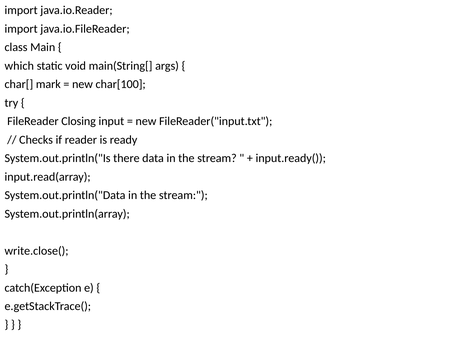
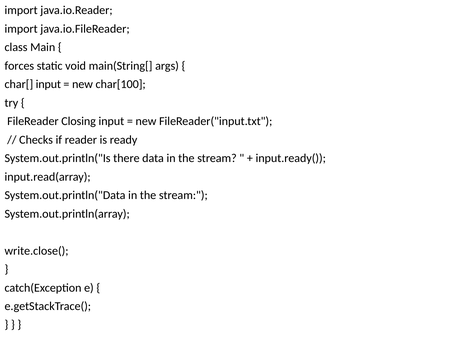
which: which -> forces (19, 66)
char[ mark: mark -> input (48, 84)
